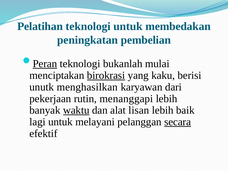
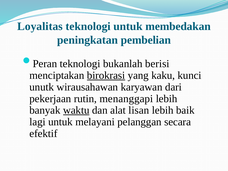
Pelatihan: Pelatihan -> Loyalitas (40, 26)
Peran underline: present -> none (45, 64)
mulai: mulai -> berisi (157, 64)
berisi: berisi -> kunci (190, 75)
menghasilkan: menghasilkan -> wirausahawan (87, 87)
secara underline: present -> none (178, 122)
